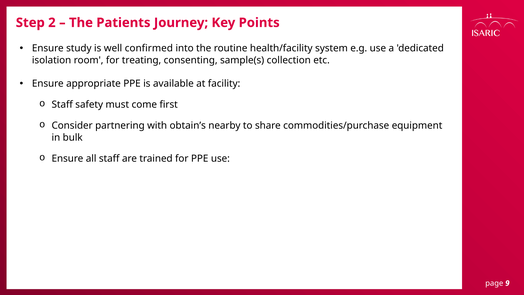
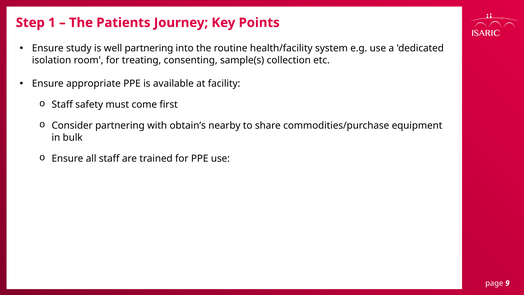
2: 2 -> 1 (52, 23)
well confirmed: confirmed -> partnering (149, 48)
